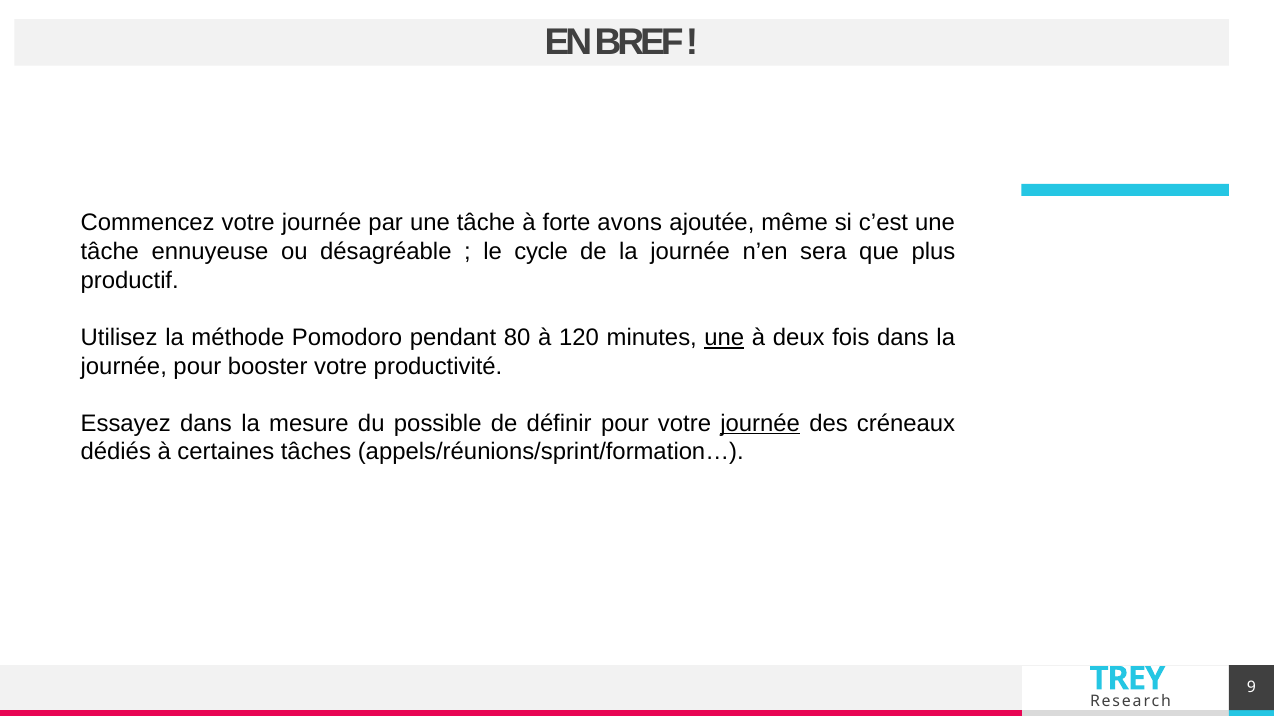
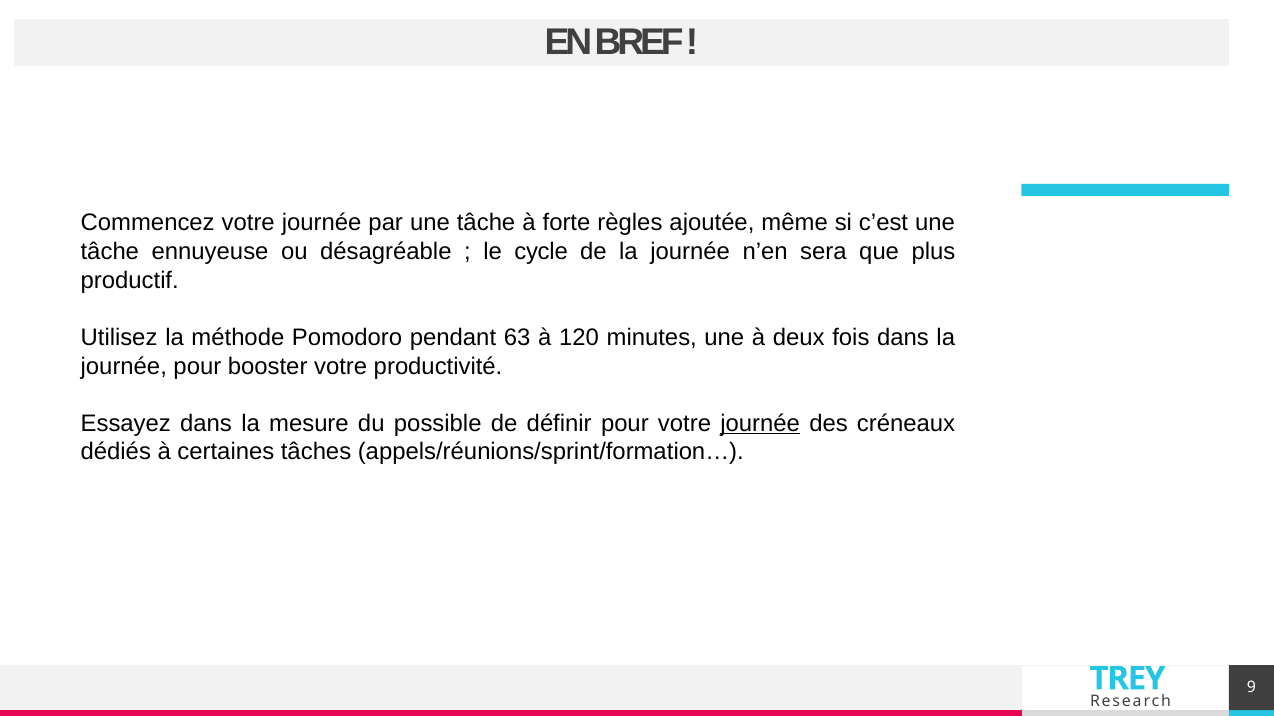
avons: avons -> règles (630, 223)
80: 80 -> 63 (517, 338)
une underline: present -> none (724, 338)
